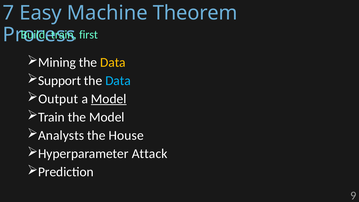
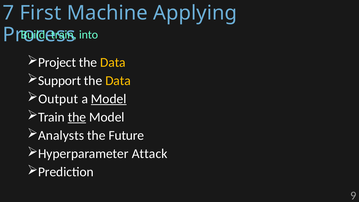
Easy: Easy -> First (40, 13)
Theorem: Theorem -> Applying (195, 13)
first: first -> into (89, 35)
Mining: Mining -> Project (57, 62)
Data colour: light blue -> yellow (118, 81)
the underline: none -> present (77, 117)
House: House -> Future (126, 135)
